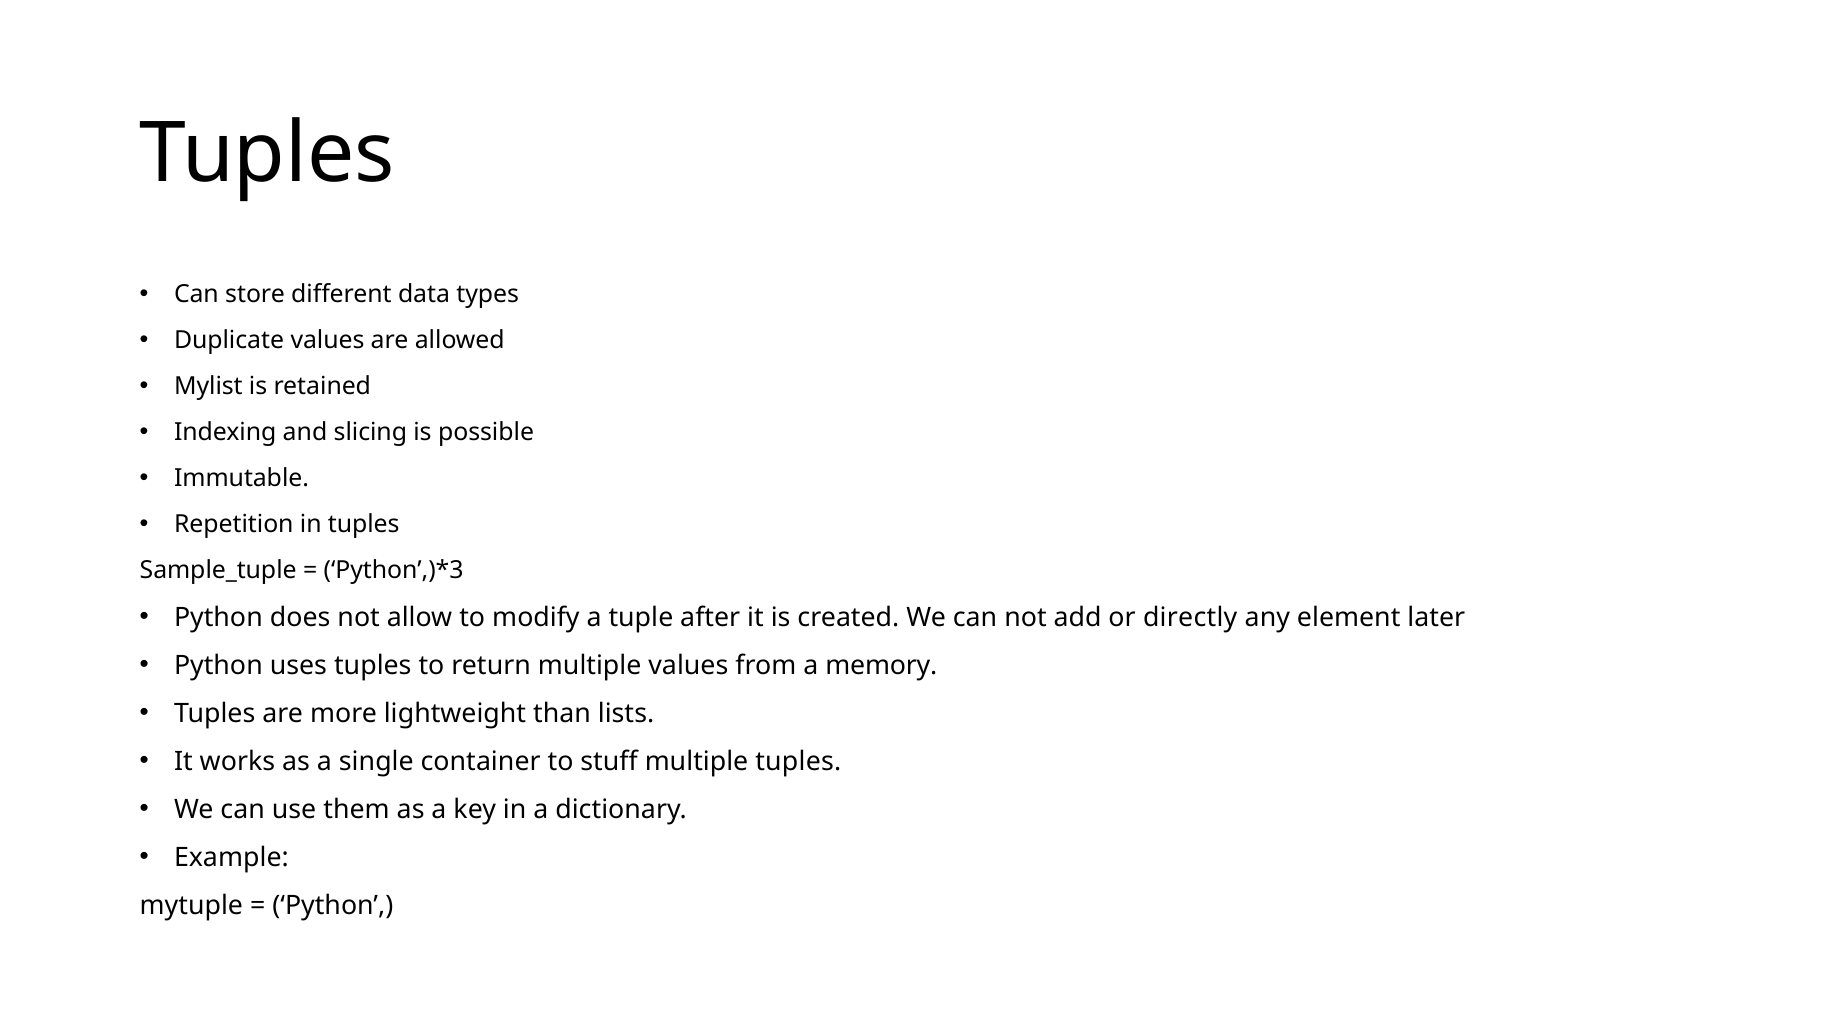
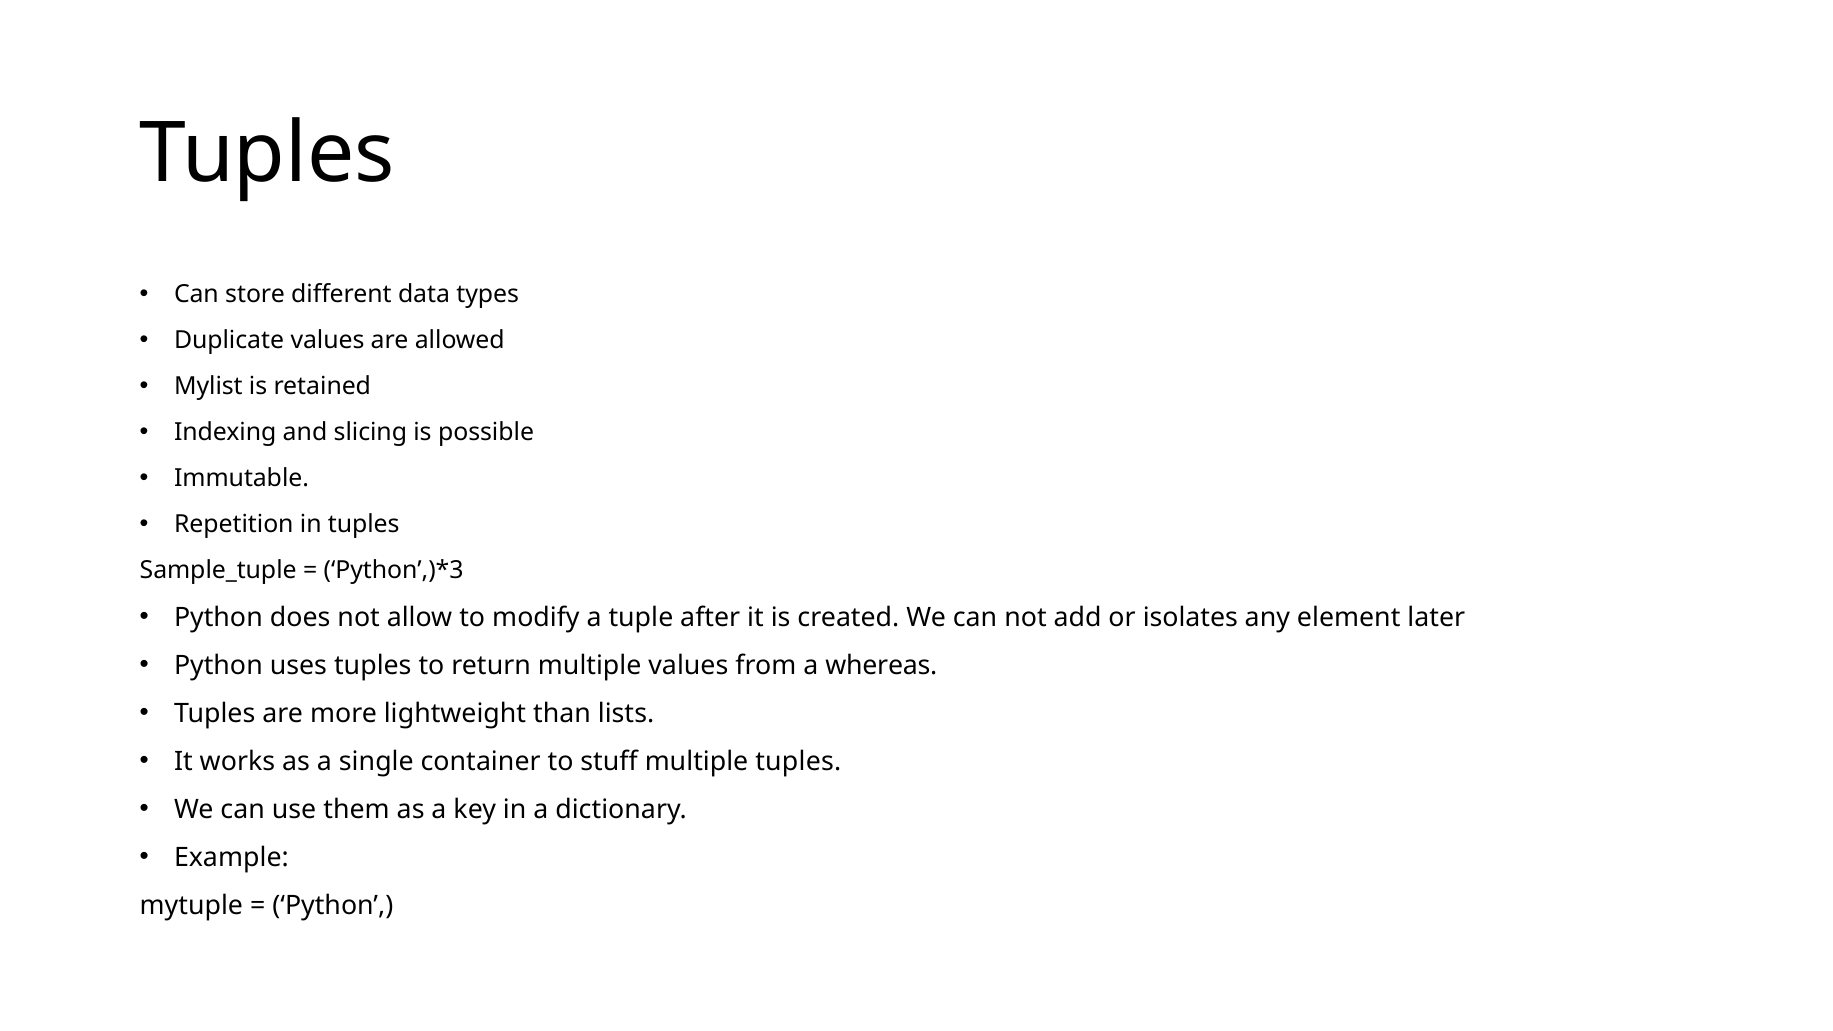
directly: directly -> isolates (1190, 617)
memory: memory -> whereas (881, 665)
